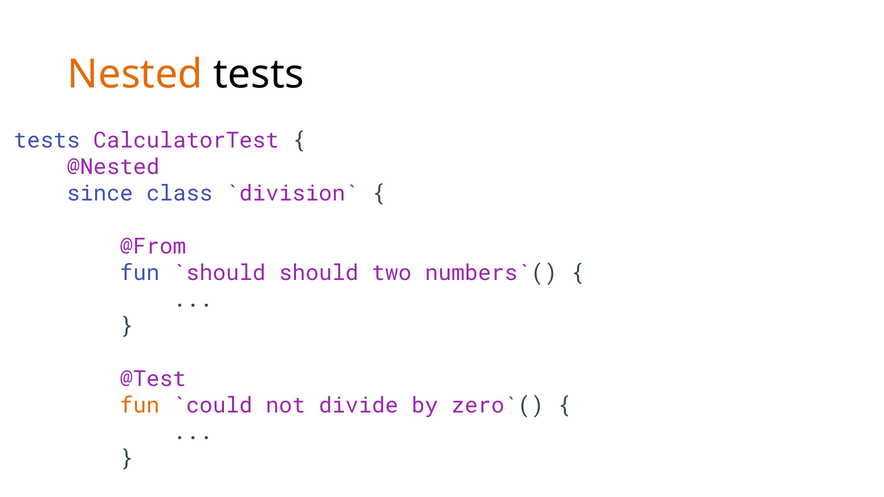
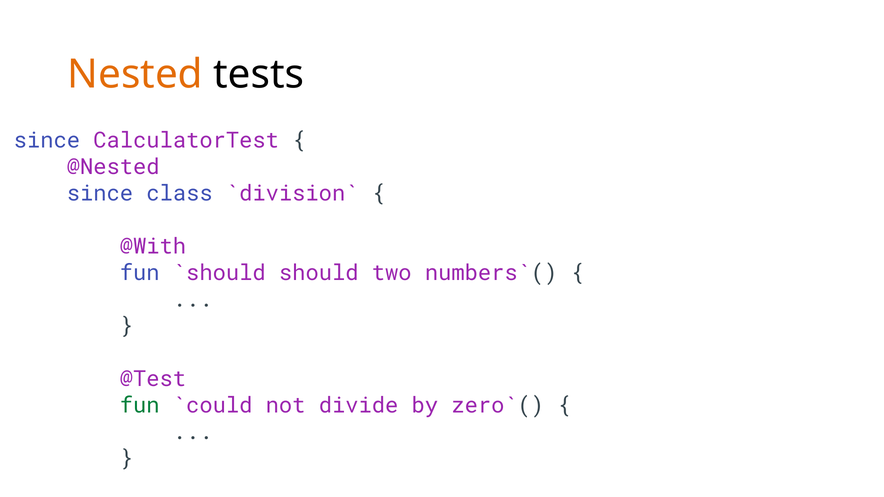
tests: tests -> since (47, 140)
@From: @From -> @With (153, 247)
fun colour: orange -> green (140, 406)
